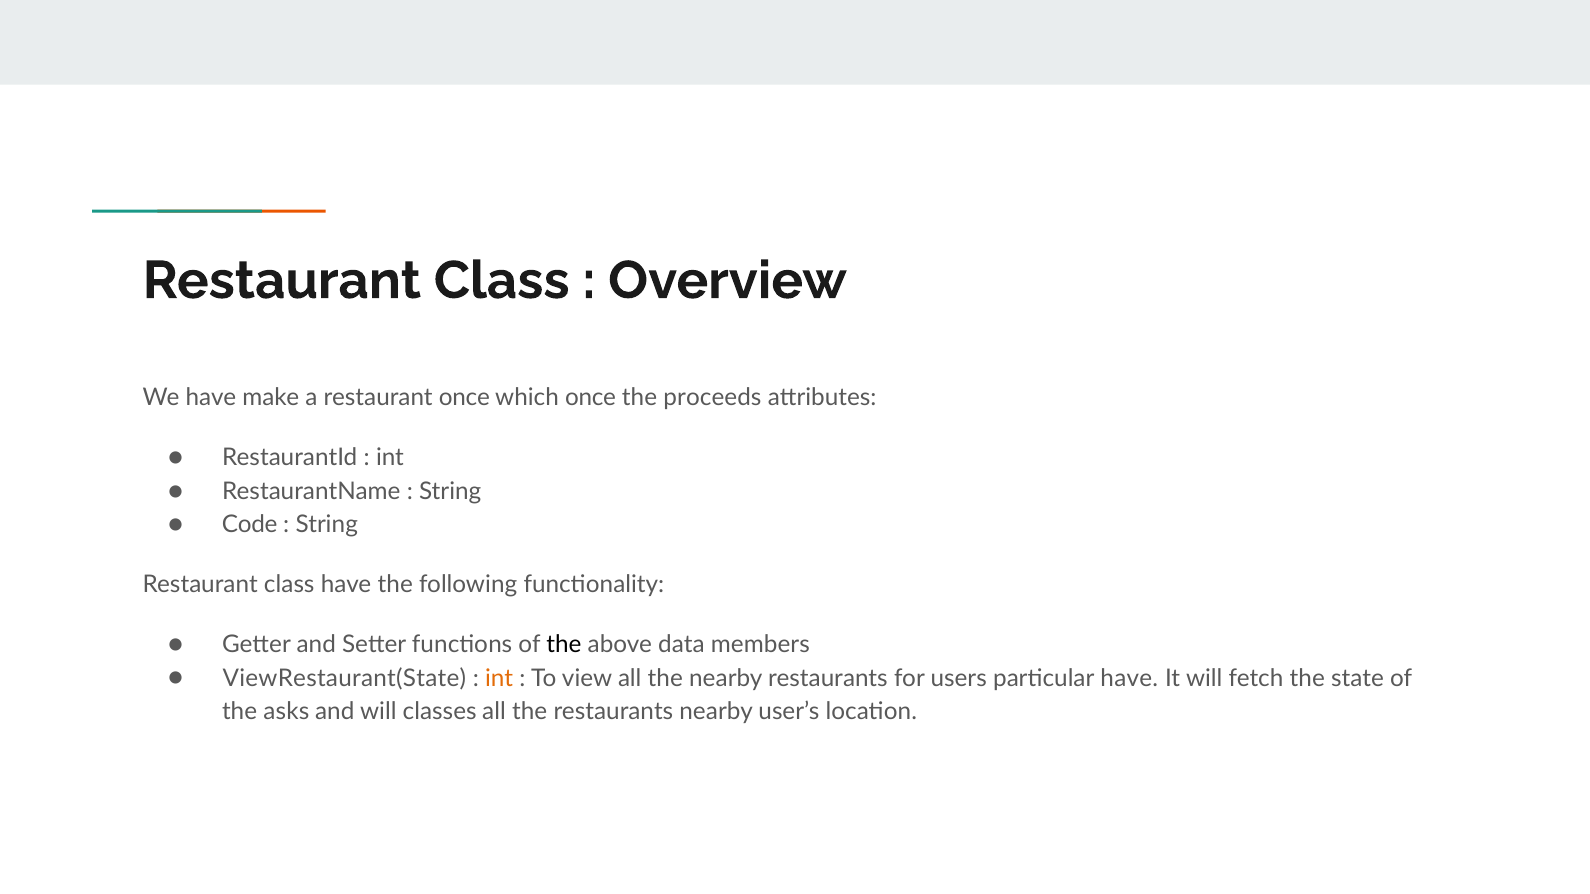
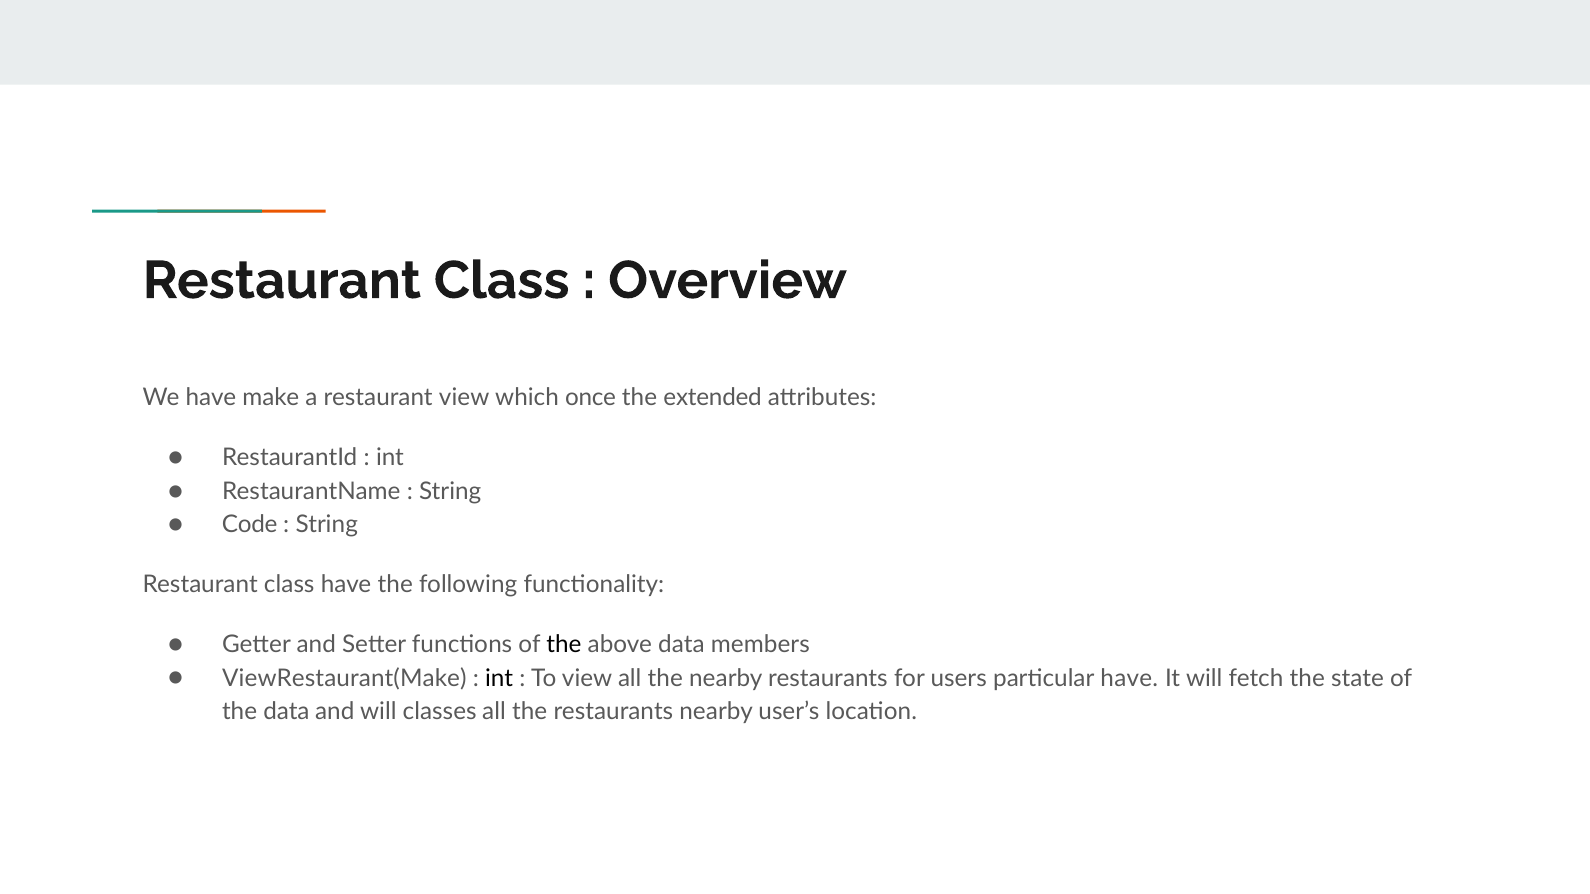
restaurant once: once -> view (464, 398)
proceeds: proceeds -> extended (713, 398)
ViewRestaurant(State: ViewRestaurant(State -> ViewRestaurant(Make (344, 678)
int colour: orange -> black (499, 678)
the asks: asks -> data (287, 712)
